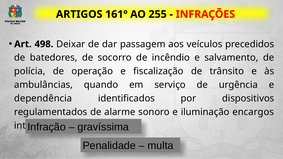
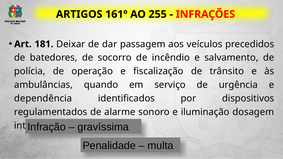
498: 498 -> 181 (44, 44)
encargos: encargos -> dosagem (253, 112)
